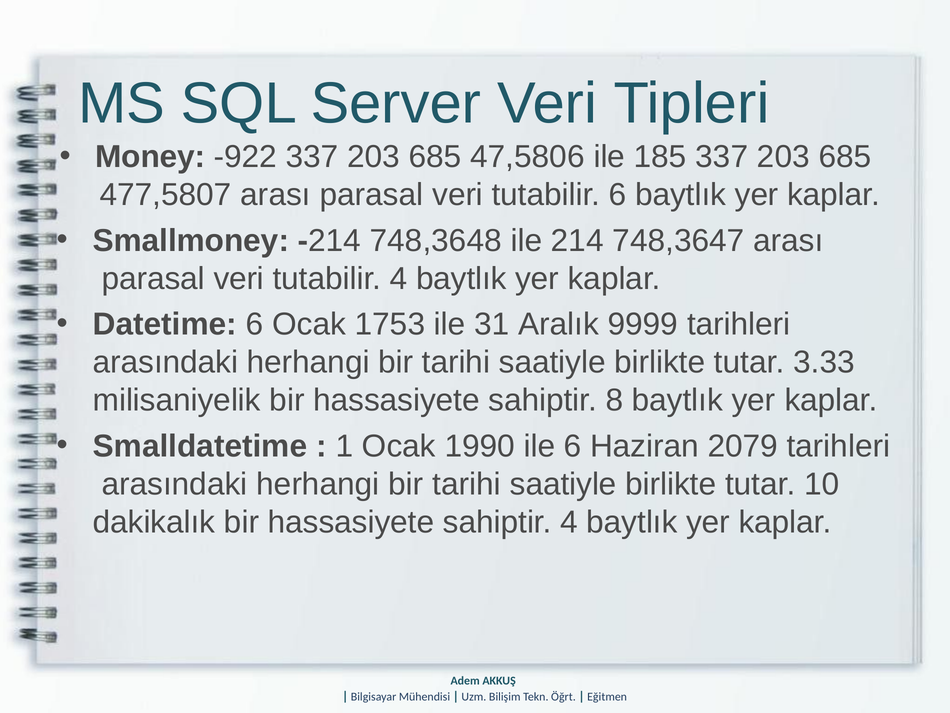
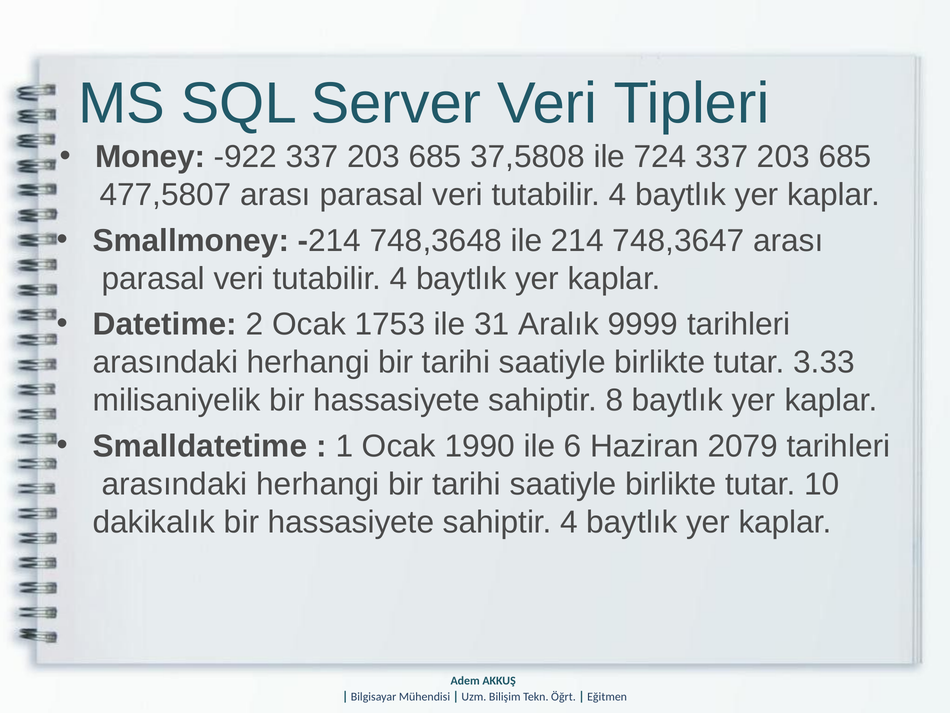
47,5806: 47,5806 -> 37,5808 (527, 157)
185: 185 -> 724 (660, 157)
6: 6 -> 4 (618, 195)
Datetime 6: 6 -> 2 (255, 324)
